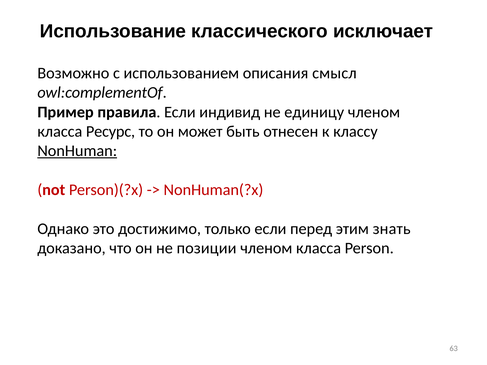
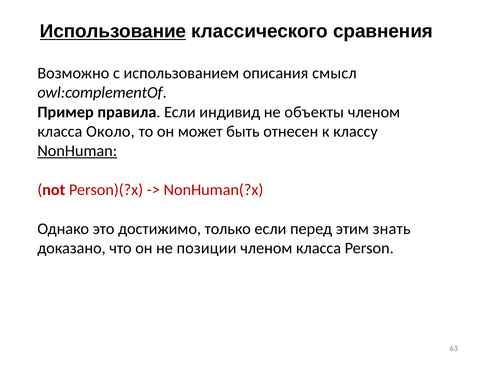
Использование underline: none -> present (113, 31)
исключает: исключает -> сравнения (383, 31)
единицу: единицу -> объекты (314, 112)
Ресурс: Ресурс -> Около (110, 132)
